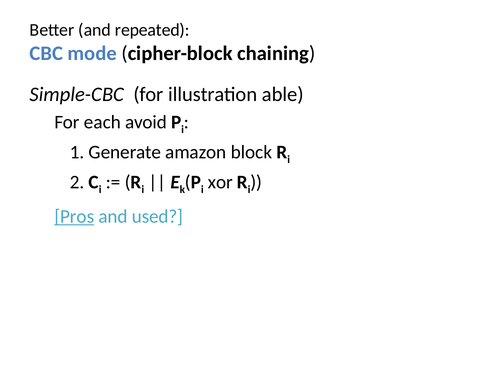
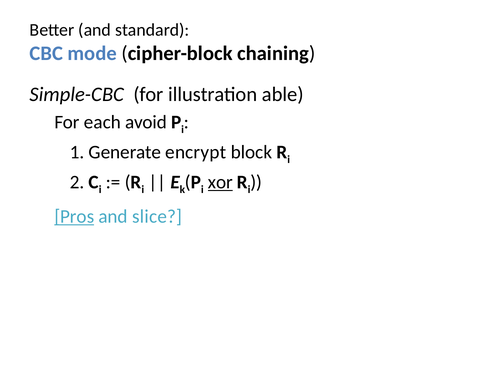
repeated: repeated -> standard (152, 30)
amazon: amazon -> encrypt (196, 152)
xor underline: none -> present (220, 182)
used: used -> slice (157, 216)
